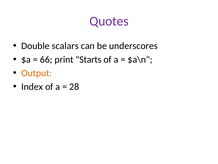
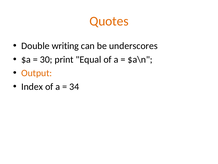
Quotes colour: purple -> orange (109, 21)
scalars: scalars -> writing (65, 46)
66: 66 -> 30 (46, 59)
Starts: Starts -> Equal (89, 59)
28: 28 -> 34 (74, 86)
